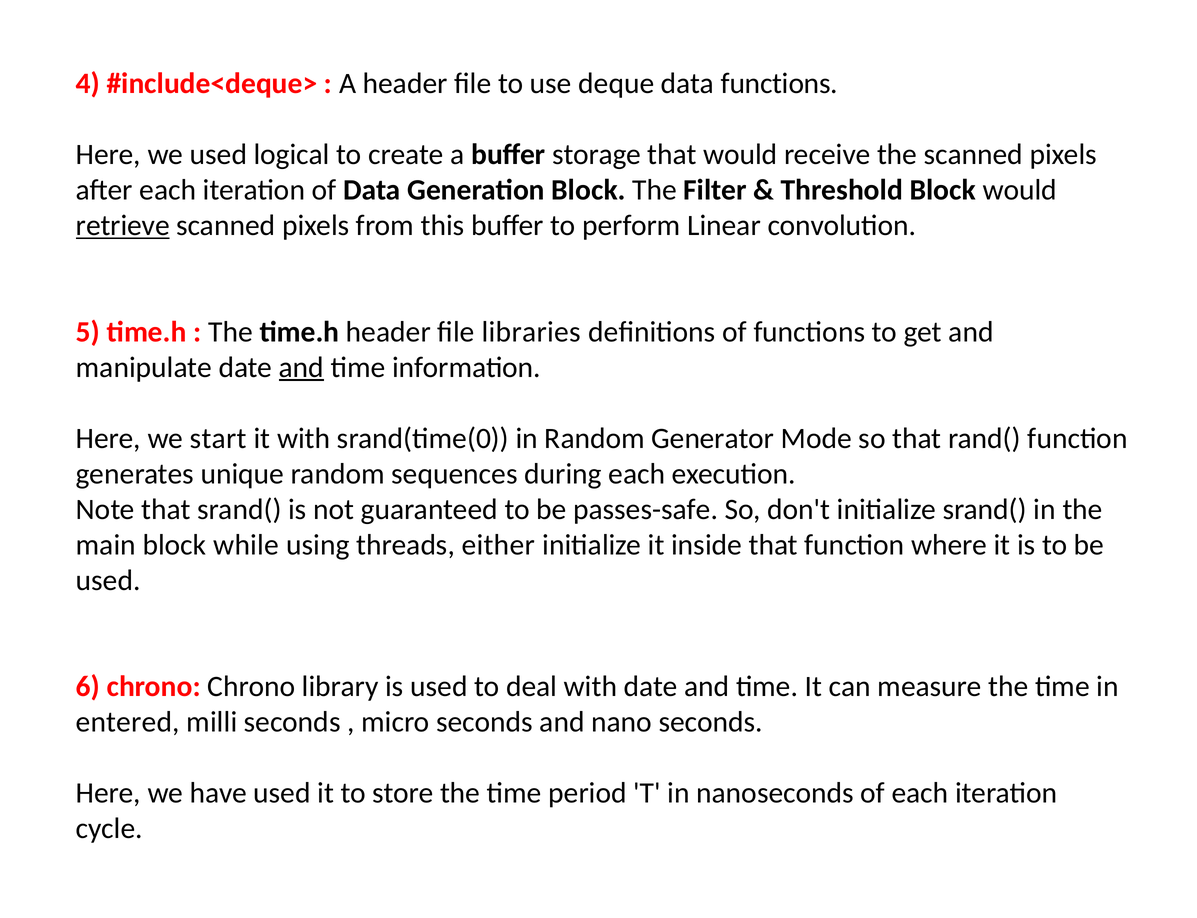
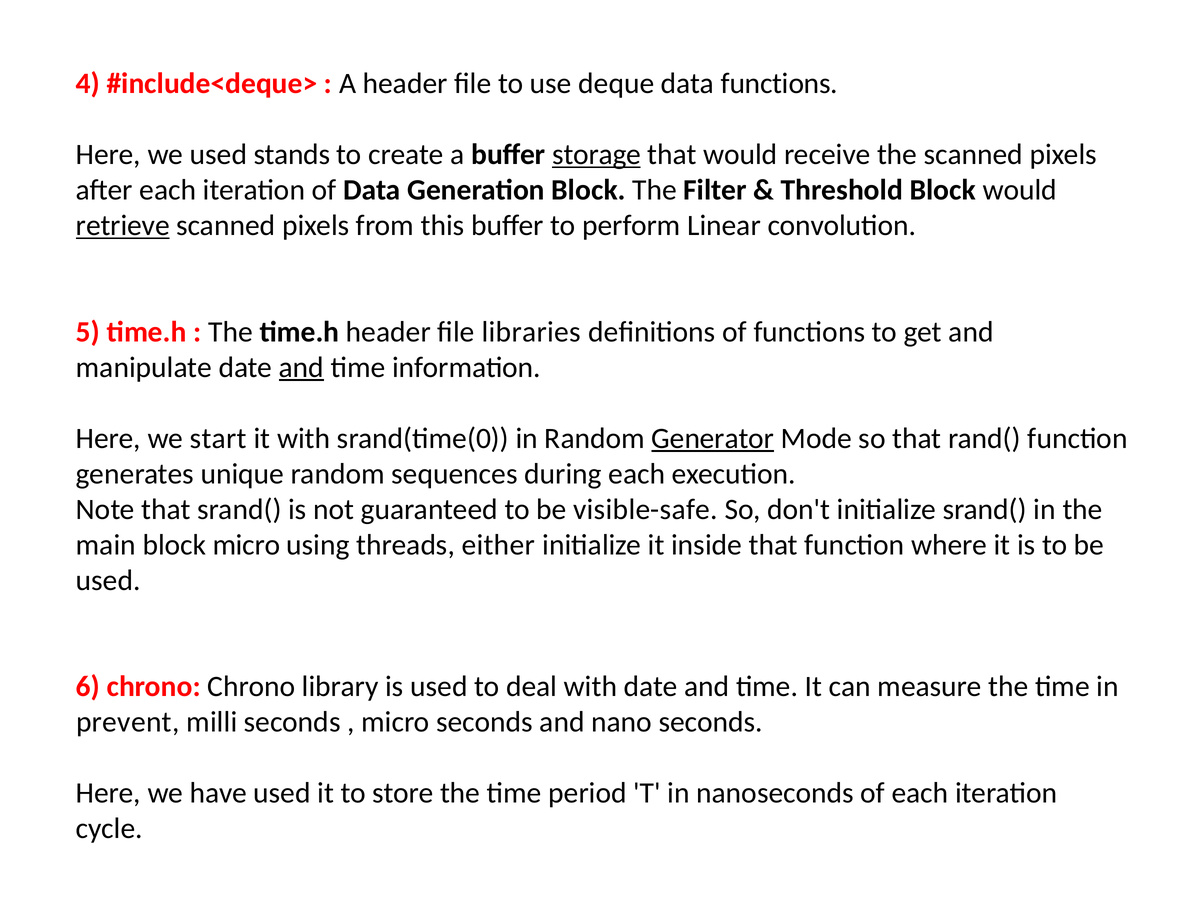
logical: logical -> stands (292, 154)
storage underline: none -> present (597, 154)
Generator underline: none -> present (713, 438)
passes-safe: passes-safe -> visible-safe (645, 509)
block while: while -> micro (246, 545)
entered: entered -> prevent (128, 722)
